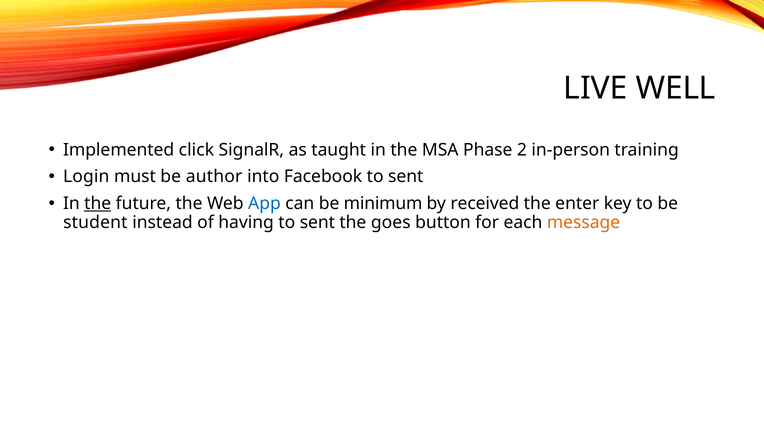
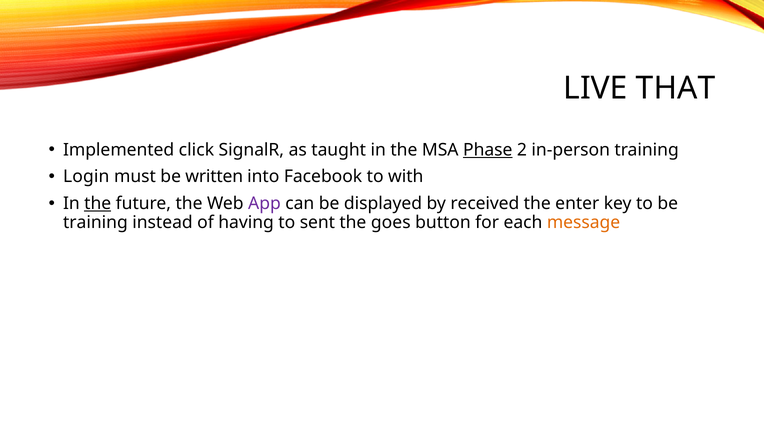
WELL: WELL -> THAT (676, 88)
Phase underline: none -> present (488, 150)
author: author -> written (214, 177)
Facebook to sent: sent -> with (406, 177)
App colour: blue -> purple (264, 203)
minimum: minimum -> displayed (383, 203)
student: student -> training (95, 222)
